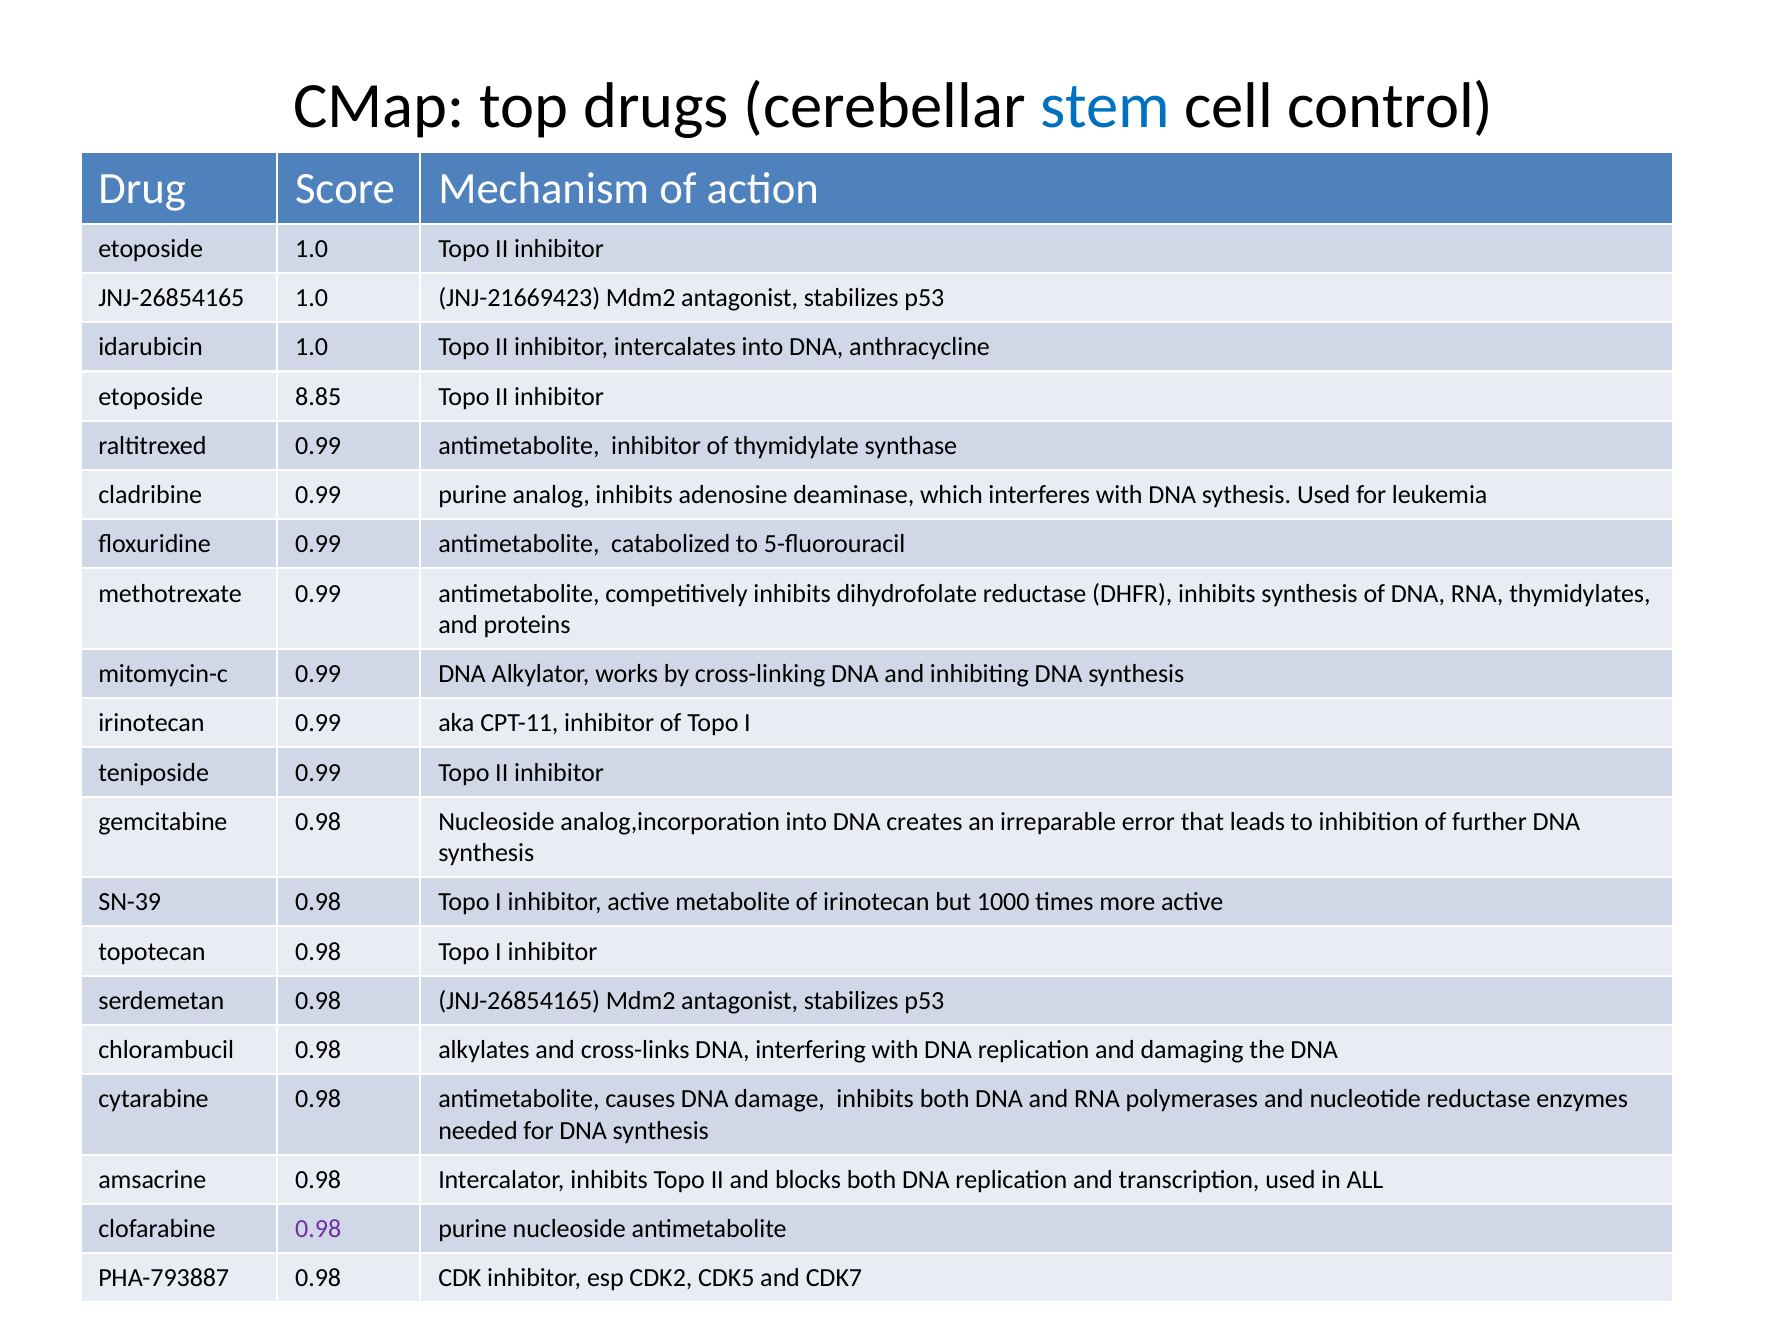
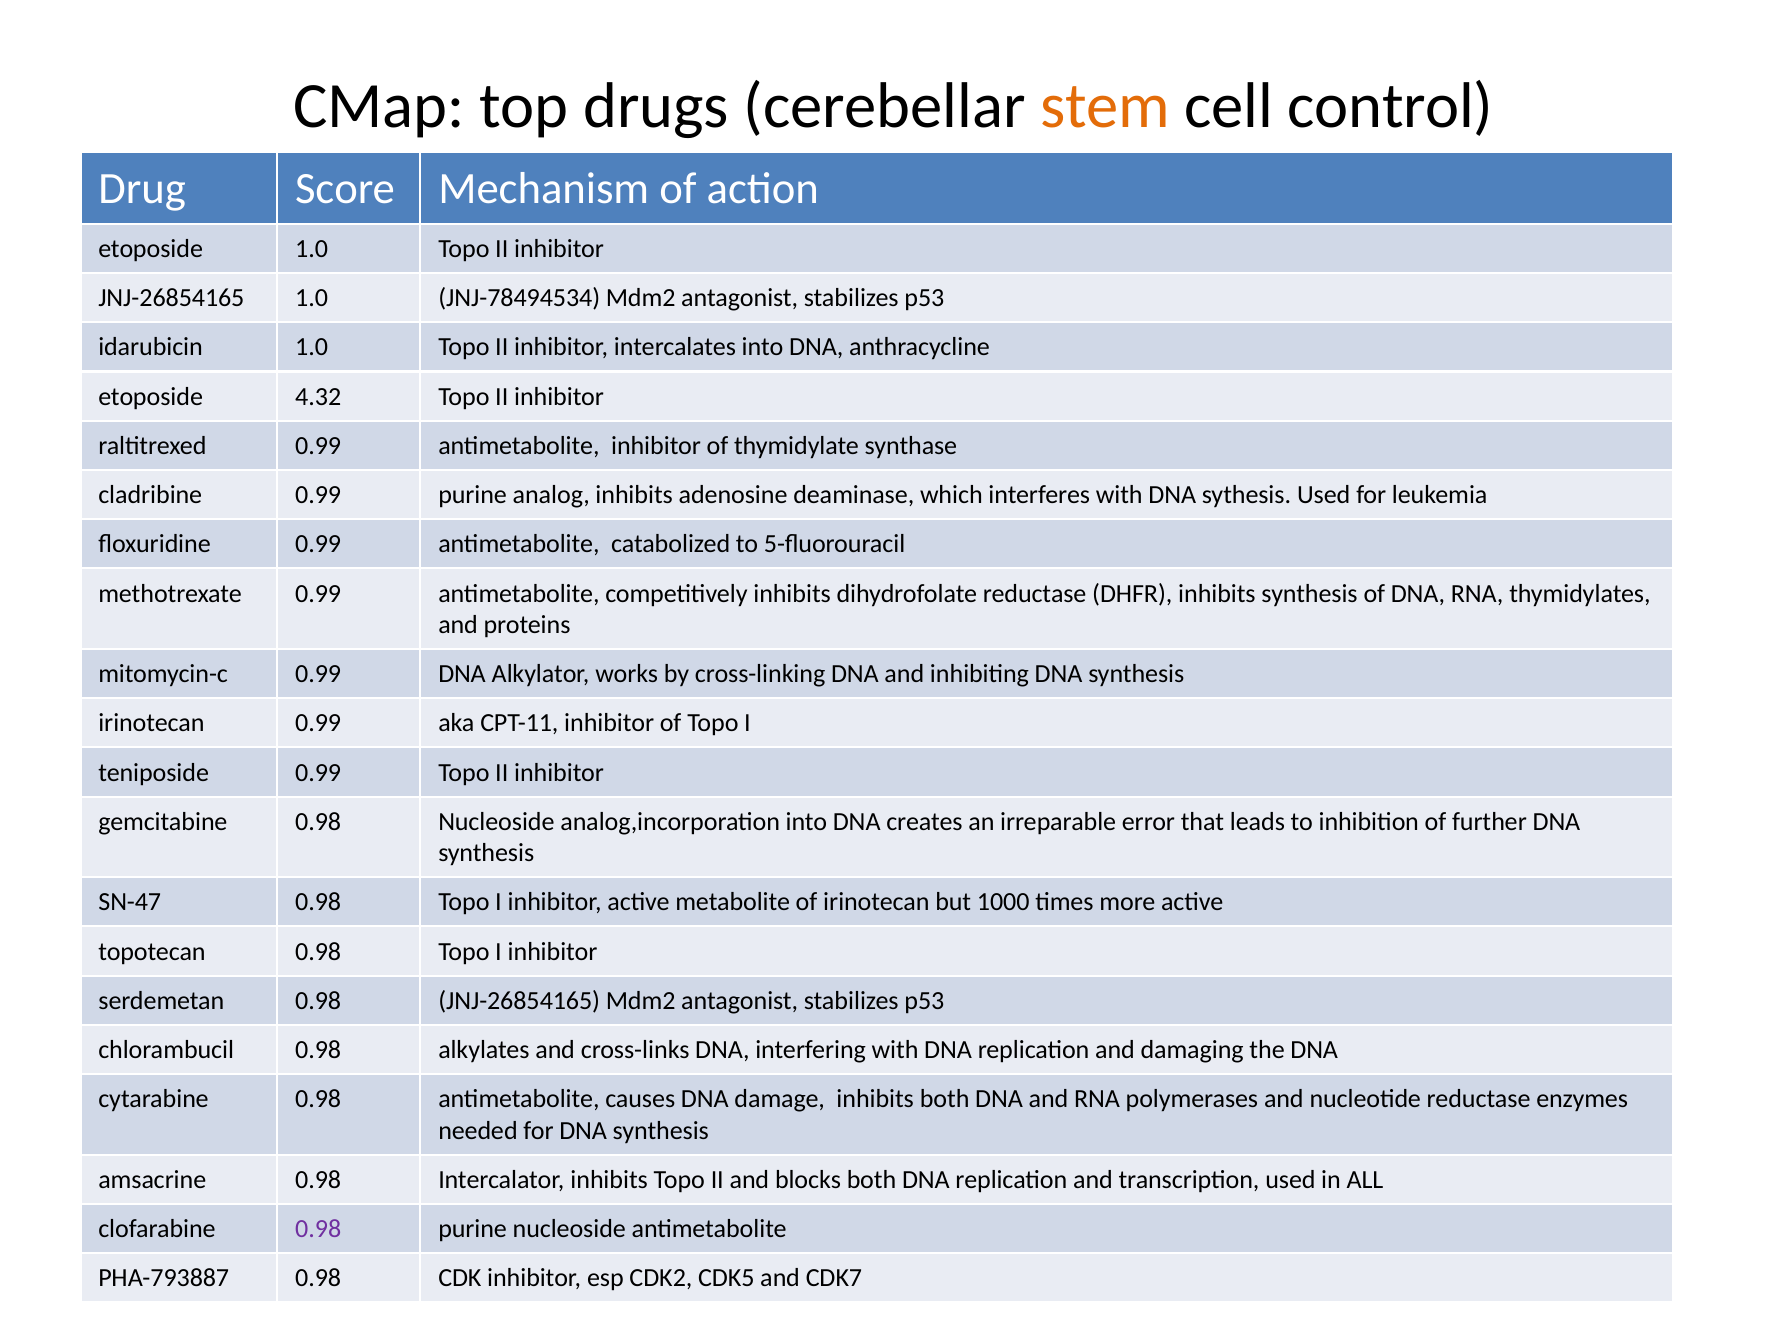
stem colour: blue -> orange (1105, 106)
JNJ-21669423: JNJ-21669423 -> JNJ-78494534 (519, 298)
8.85: 8.85 -> 4.32 (318, 396)
SN-39: SN-39 -> SN-47 (130, 902)
